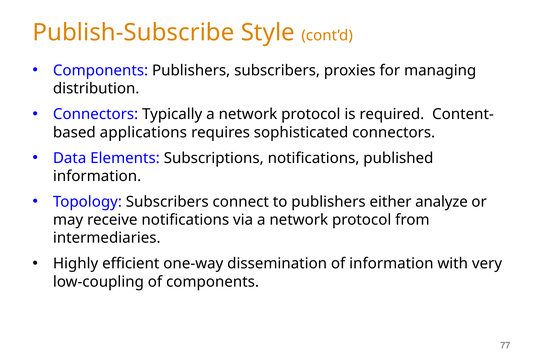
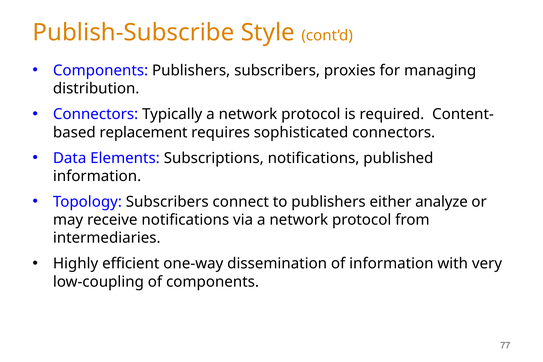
applications: applications -> replacement (143, 132)
